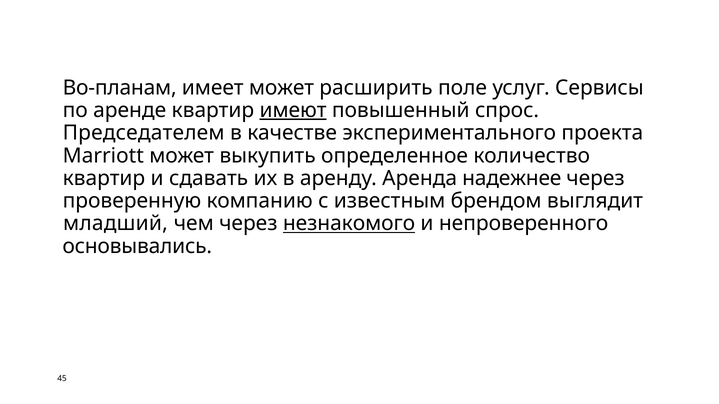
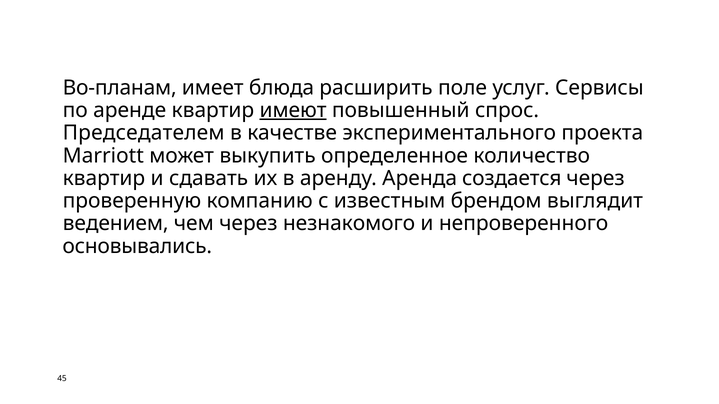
имеет может: может -> блюда (281, 88)
надежнее: надежнее -> создается (512, 178)
младший: младший -> ведением (116, 224)
незнакомого underline: present -> none (349, 224)
